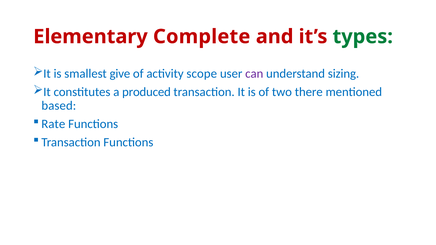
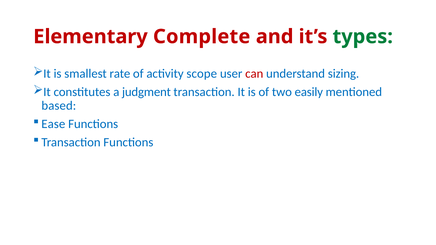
give: give -> rate (120, 74)
can colour: purple -> red (254, 74)
produced: produced -> judgment (146, 92)
there: there -> easily (309, 92)
Rate: Rate -> Ease (53, 124)
